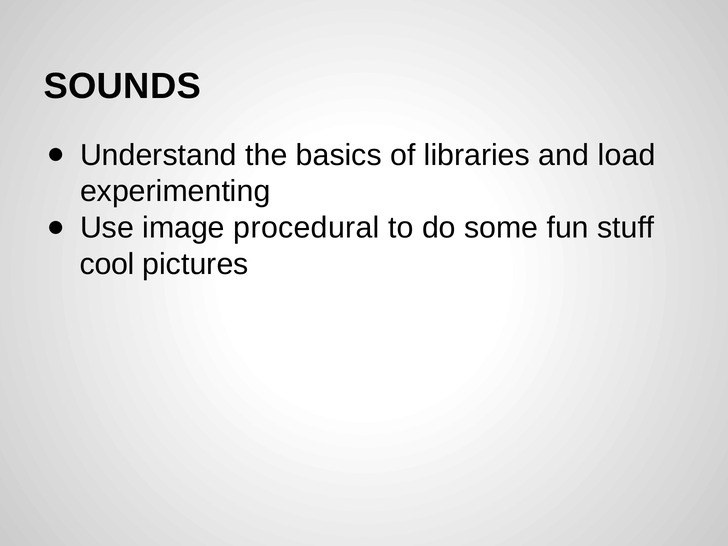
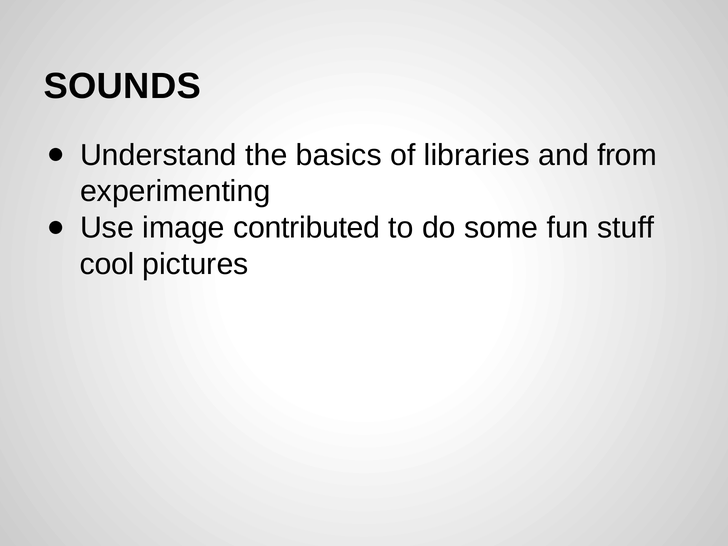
load: load -> from (627, 155)
procedural: procedural -> contributed (307, 228)
